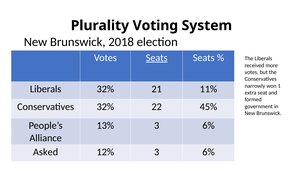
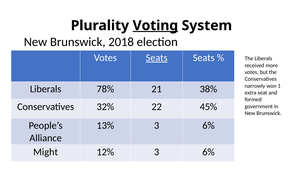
Voting underline: none -> present (155, 25)
Liberals 32%: 32% -> 78% (105, 89)
11%: 11% -> 38% (208, 89)
Asked: Asked -> Might (46, 152)
